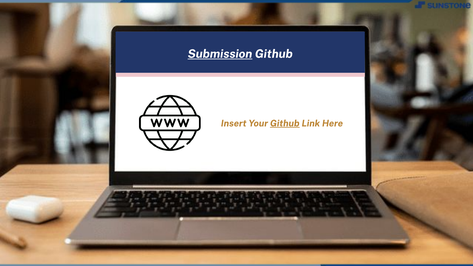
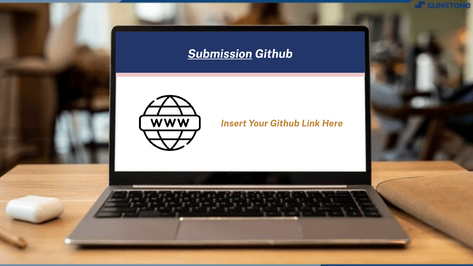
Github underline: present -> none (285, 123)
